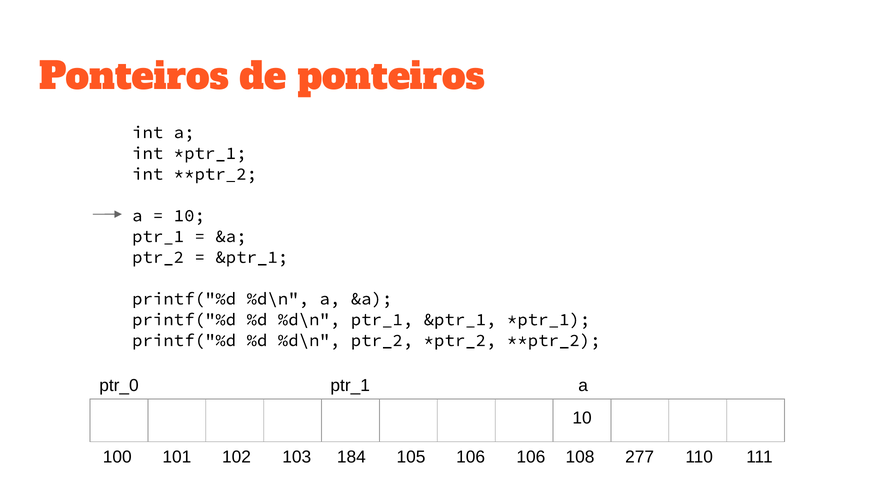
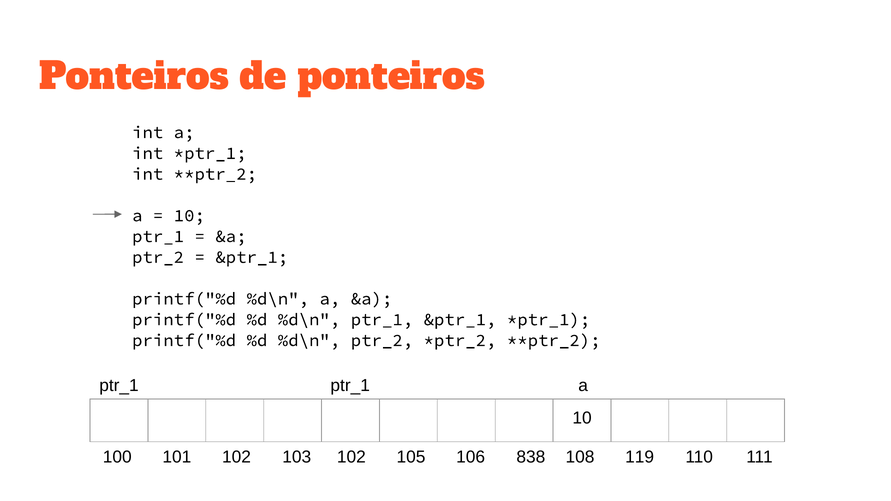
ptr_0: ptr_0 -> ptr_1 (119, 386)
103 184: 184 -> 102 (351, 457)
106 106: 106 -> 838 (531, 457)
277: 277 -> 119 (640, 457)
